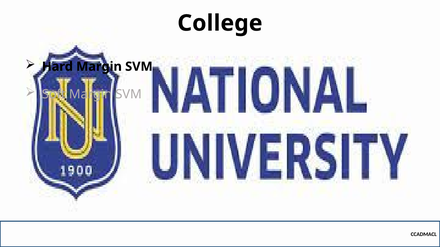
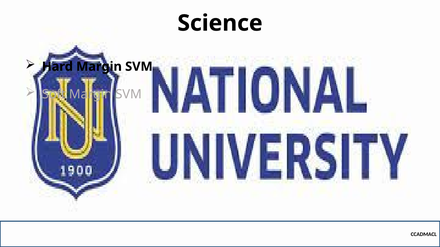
College: College -> Science (220, 23)
